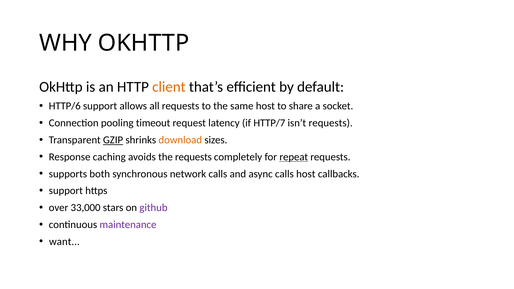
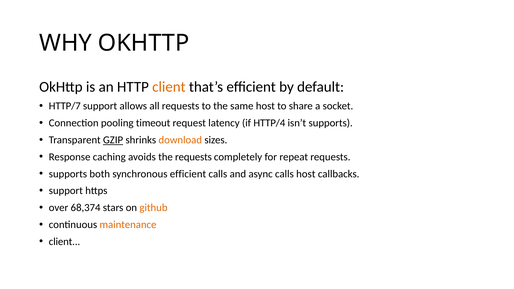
HTTP/6: HTTP/6 -> HTTP/7 (65, 106)
HTTP/7: HTTP/7 -> HTTP/4 (269, 123)
isn’t requests: requests -> supports (331, 123)
repeat underline: present -> none (294, 157)
synchronous network: network -> efficient (188, 174)
33,000: 33,000 -> 68,374 (86, 208)
github colour: purple -> orange (153, 208)
maintenance colour: purple -> orange (128, 225)
want: want -> client (64, 242)
